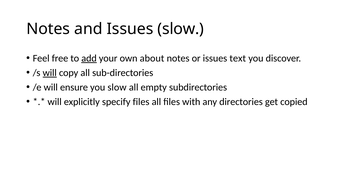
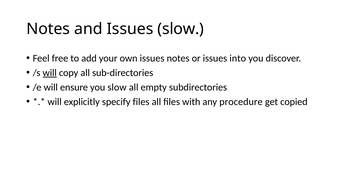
add underline: present -> none (89, 58)
own about: about -> issues (152, 58)
text: text -> into (238, 58)
directories: directories -> procedure (241, 102)
